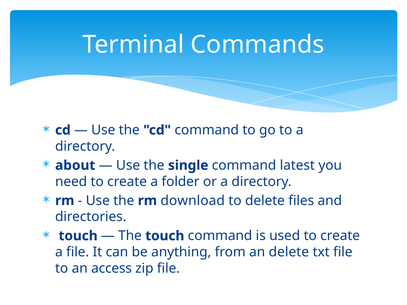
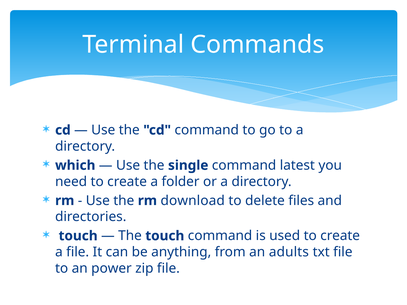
about: about -> which (75, 165)
an delete: delete -> adults (289, 252)
access: access -> power (111, 269)
